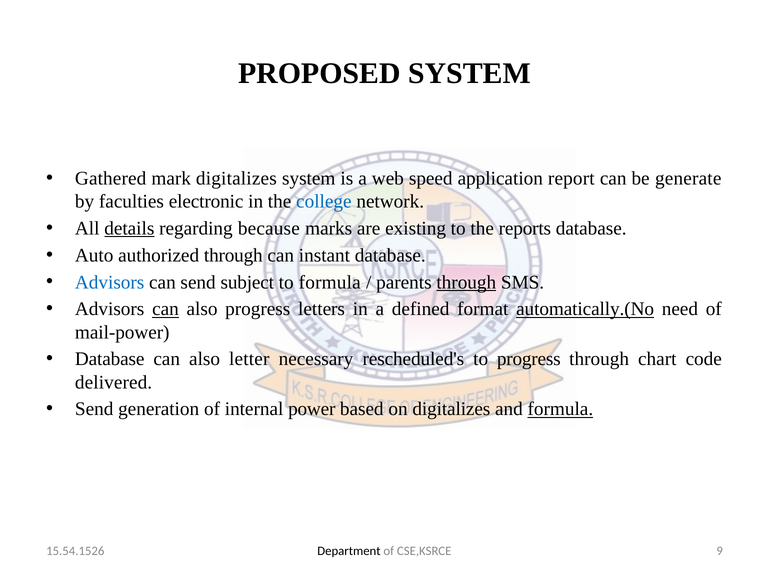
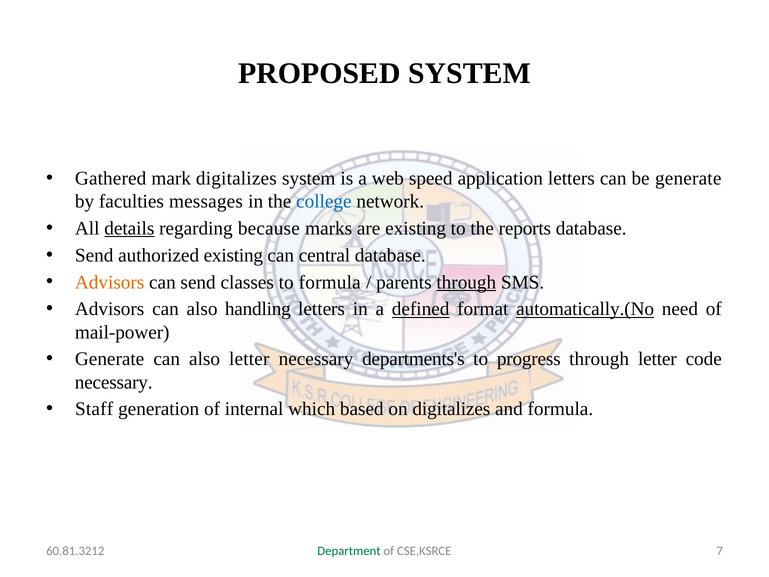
application report: report -> letters (571, 178)
electronic: electronic -> messages (206, 201)
Auto: Auto -> Send (94, 255)
authorized through: through -> existing (233, 255)
instant: instant -> central (325, 255)
Advisors colour: blue -> orange (110, 282)
subject: subject -> classes (247, 282)
can underline: present -> none (165, 309)
also progress: progress -> handling (258, 309)
defined underline: none -> present (421, 309)
Database: Database -> Generate (110, 359)
rescheduled's: rescheduled's -> departments's (413, 359)
through chart: chart -> letter (657, 359)
delivered: delivered -> necessary (114, 382)
Send: Send -> Staff (94, 409)
power: power -> which (312, 409)
formula underline: present -> none (560, 409)
Department colour: black -> green (349, 551)
9: 9 -> 7 (720, 551)
15.54.1526: 15.54.1526 -> 60.81.3212 (75, 551)
